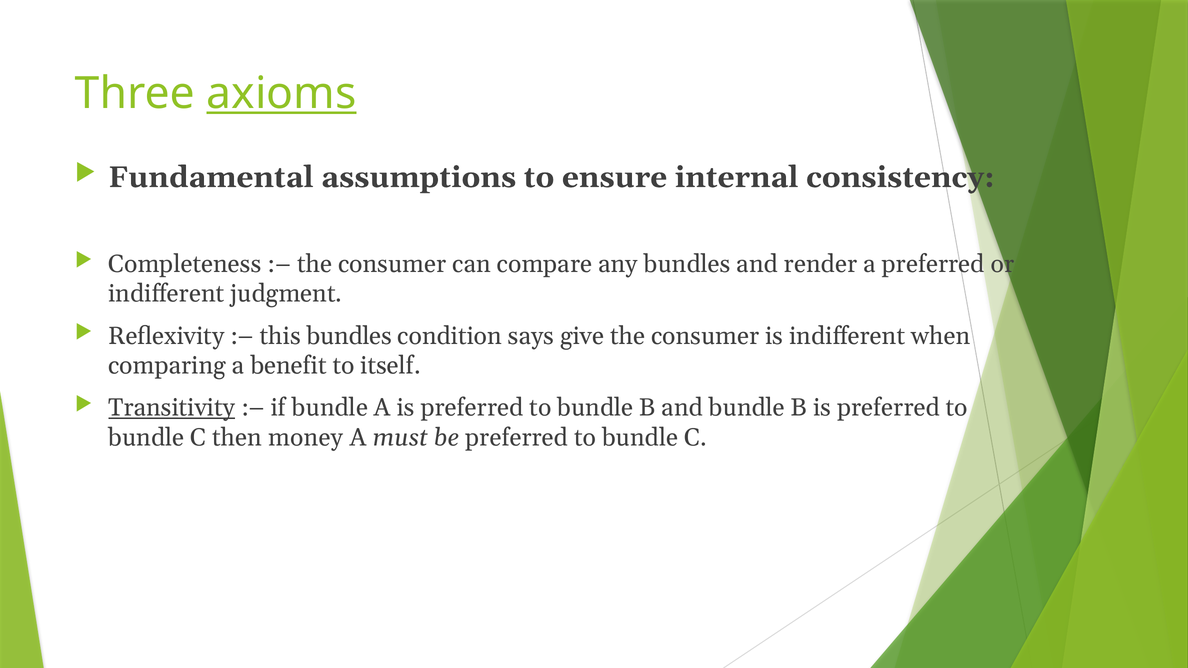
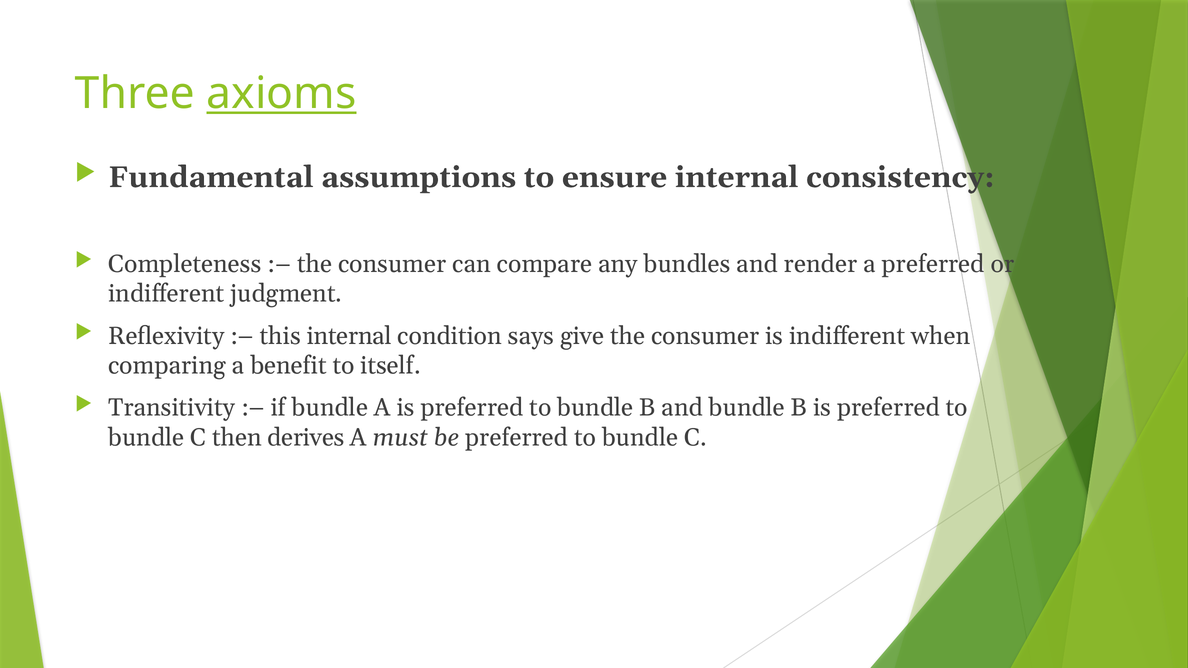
this bundles: bundles -> internal (349, 336)
Transitivity underline: present -> none (172, 408)
money: money -> derives (306, 438)
